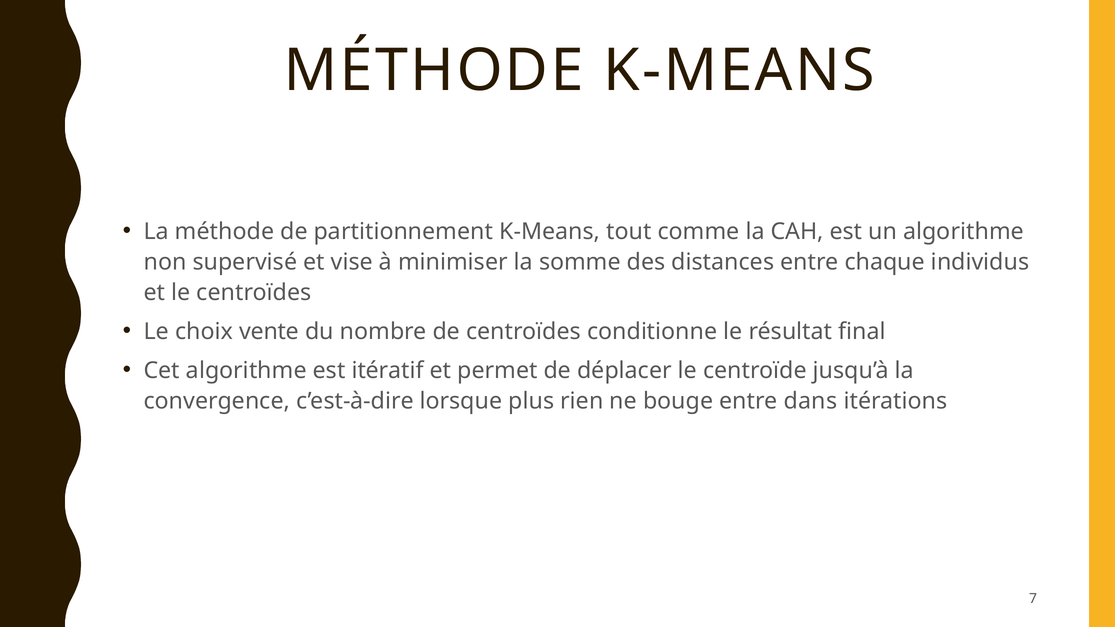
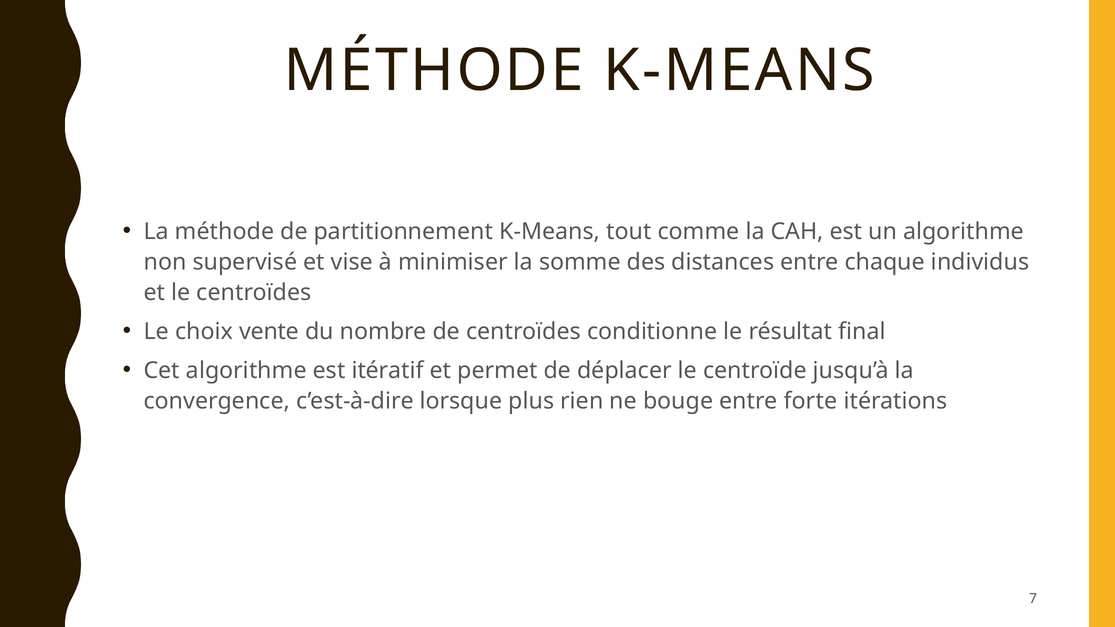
dans: dans -> forte (810, 401)
